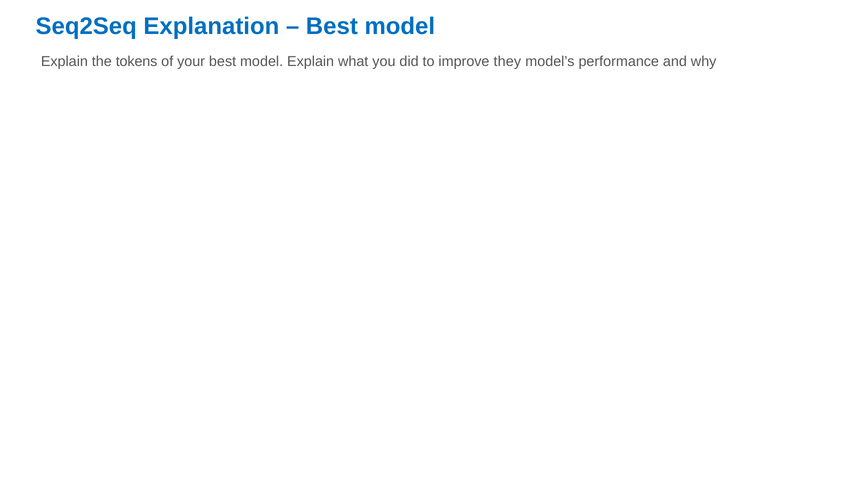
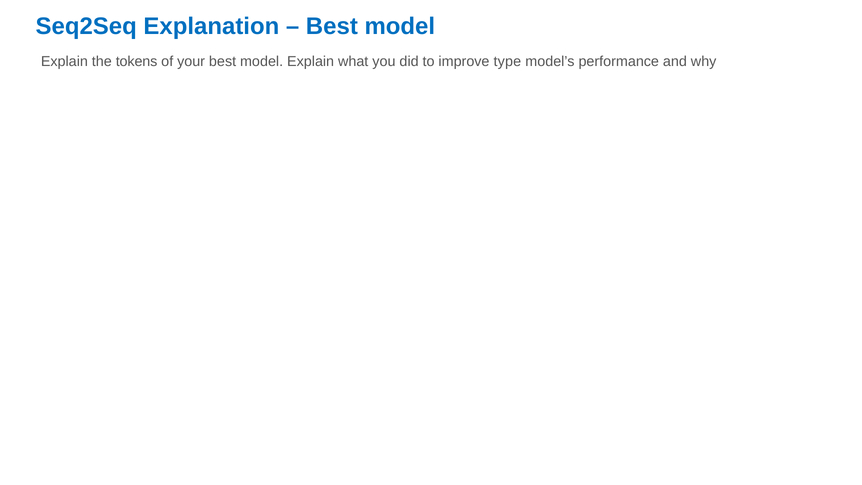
they: they -> type (507, 61)
